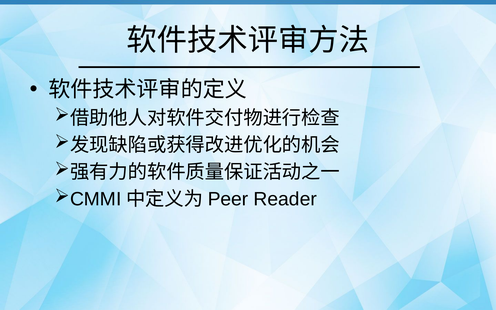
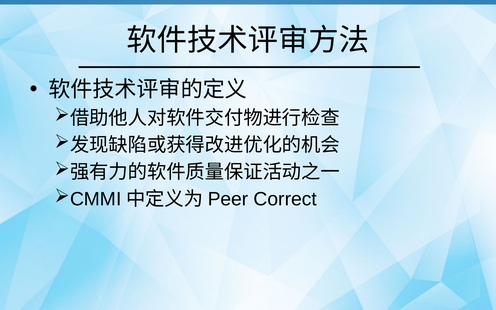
Reader: Reader -> Correct (285, 199)
